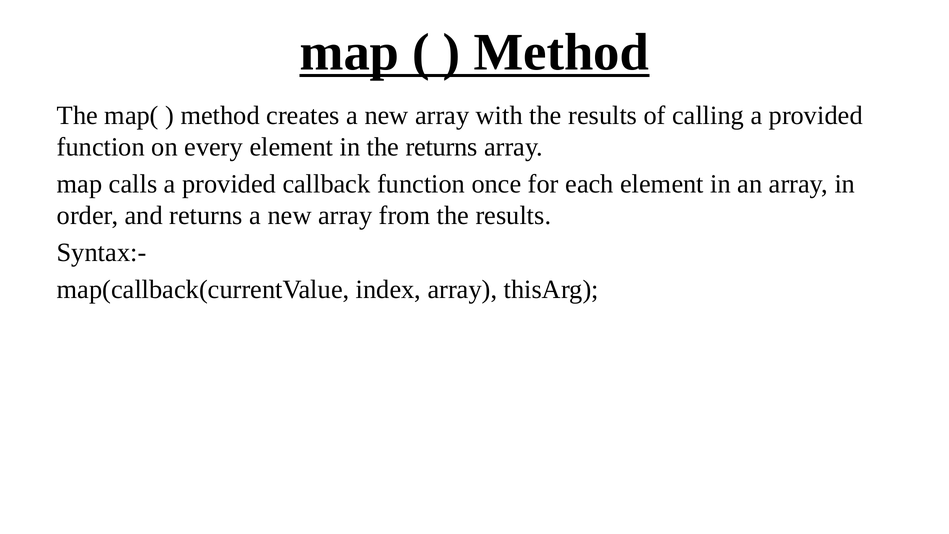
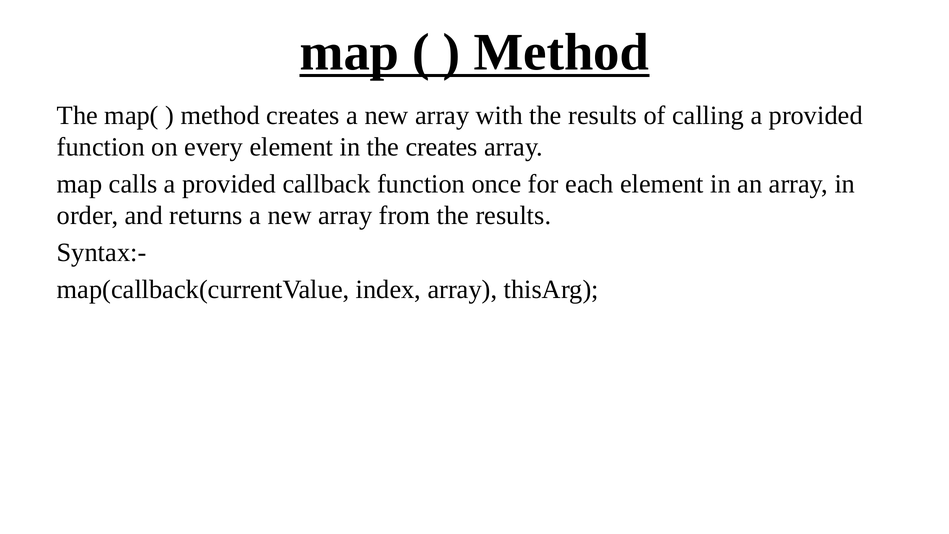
the returns: returns -> creates (442, 147)
